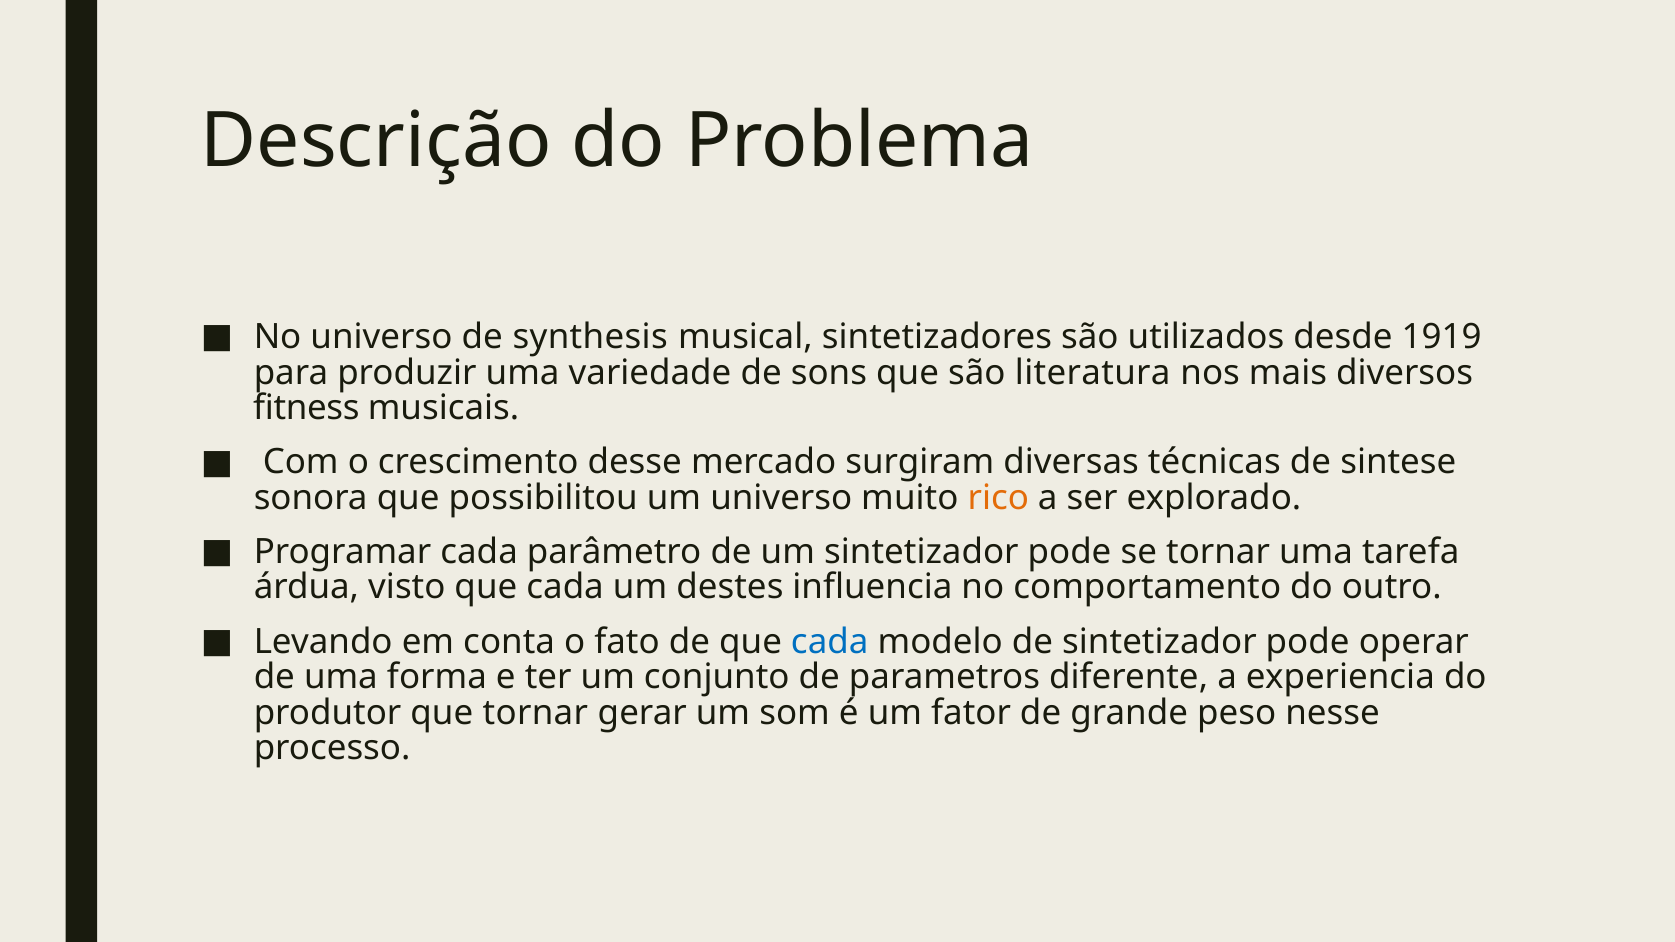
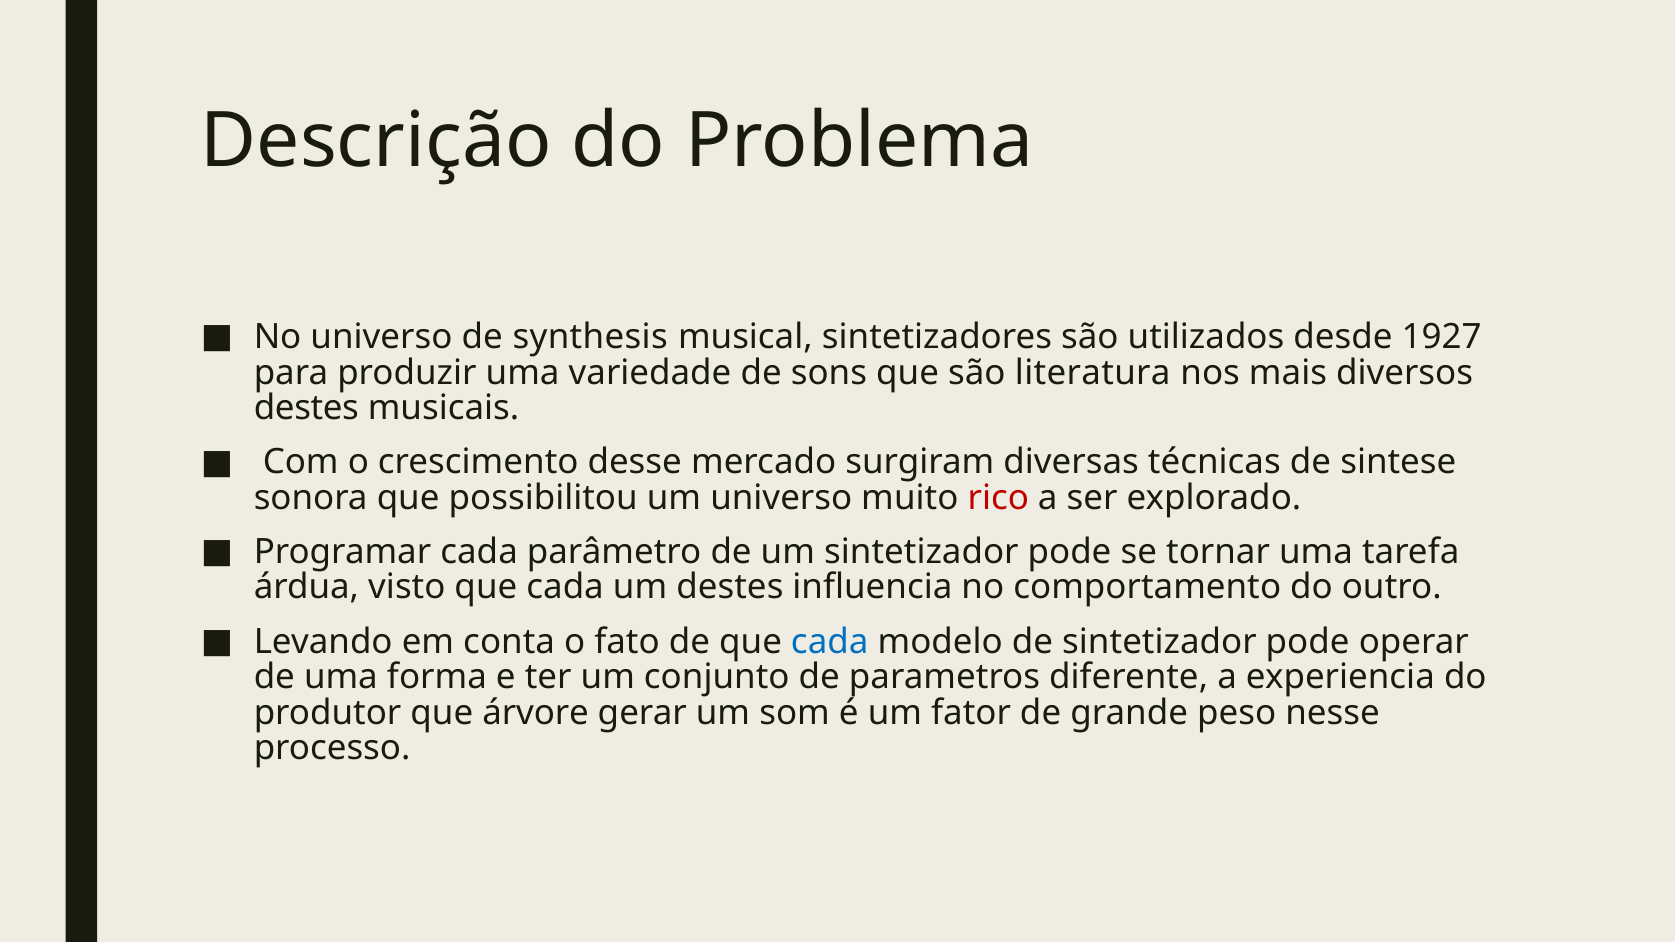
1919: 1919 -> 1927 (1442, 337)
fitness: fitness -> destes (306, 408)
rico colour: orange -> red (998, 498)
que tornar: tornar -> árvore (536, 713)
